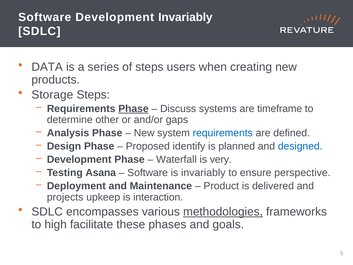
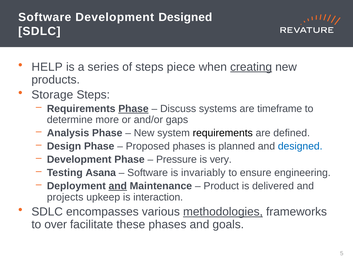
Development Invariably: Invariably -> Designed (185, 17)
DATA: DATA -> HELP (47, 67)
users: users -> piece (181, 67)
creating underline: none -> present (251, 67)
other: other -> more (107, 120)
requirements colour: blue -> black (223, 133)
Proposed identify: identify -> phases (189, 146)
Waterfall: Waterfall -> Pressure (176, 159)
perspective: perspective -> engineering (302, 173)
and underline: none -> present (118, 186)
high: high -> over (56, 224)
